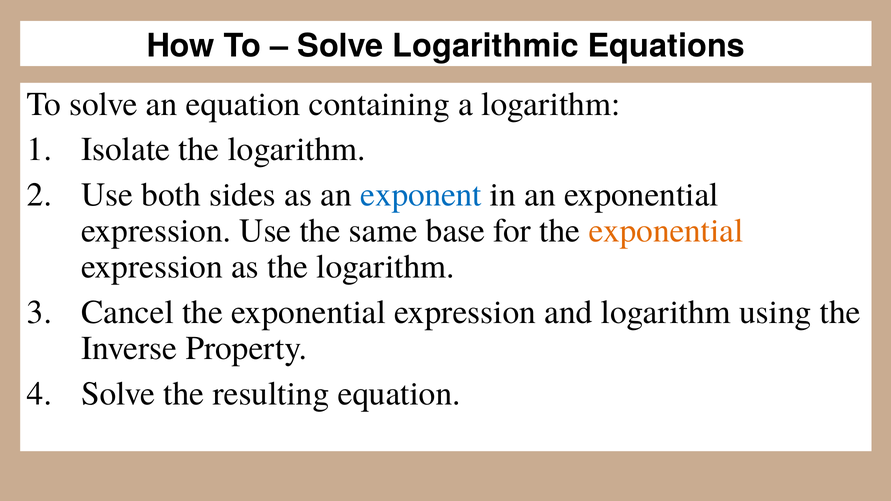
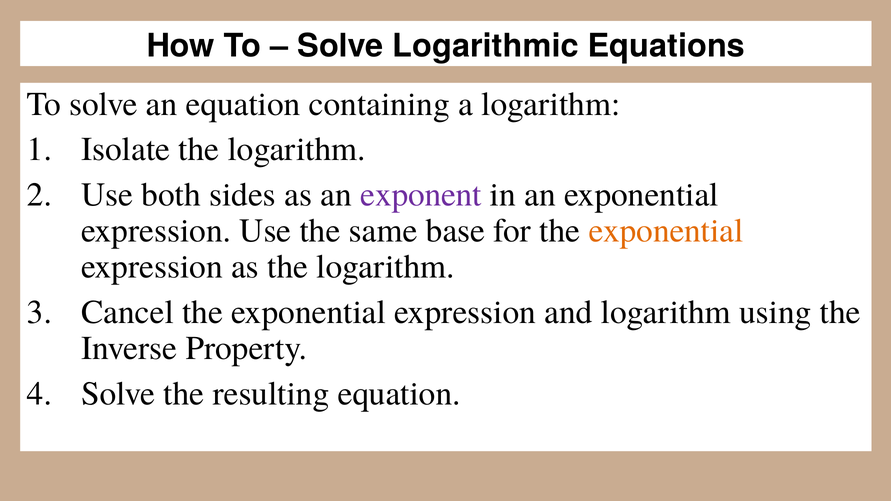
exponent colour: blue -> purple (421, 195)
